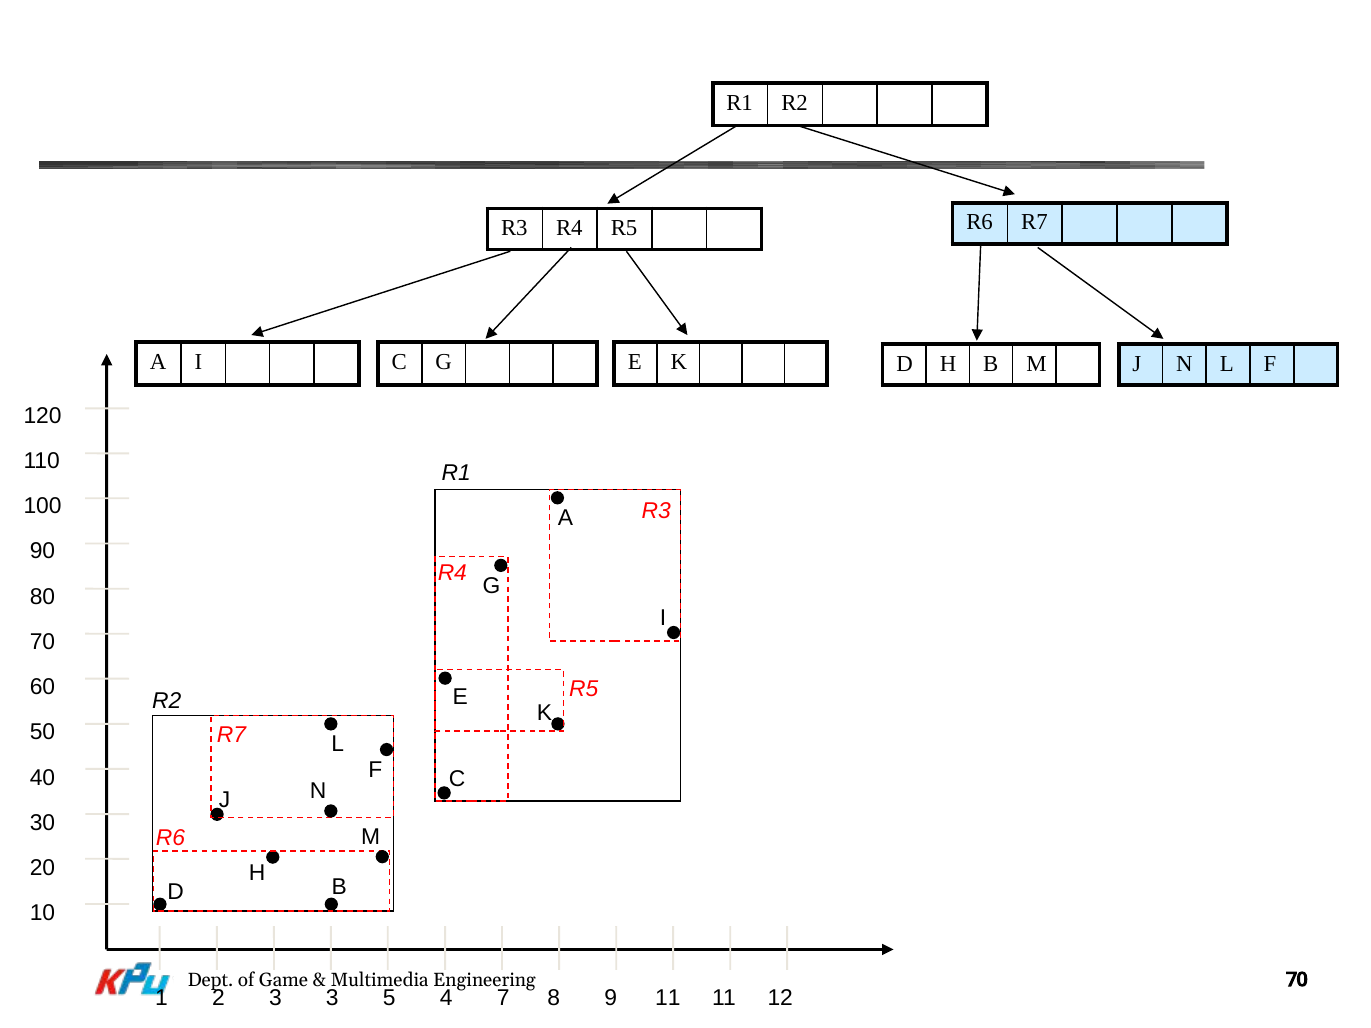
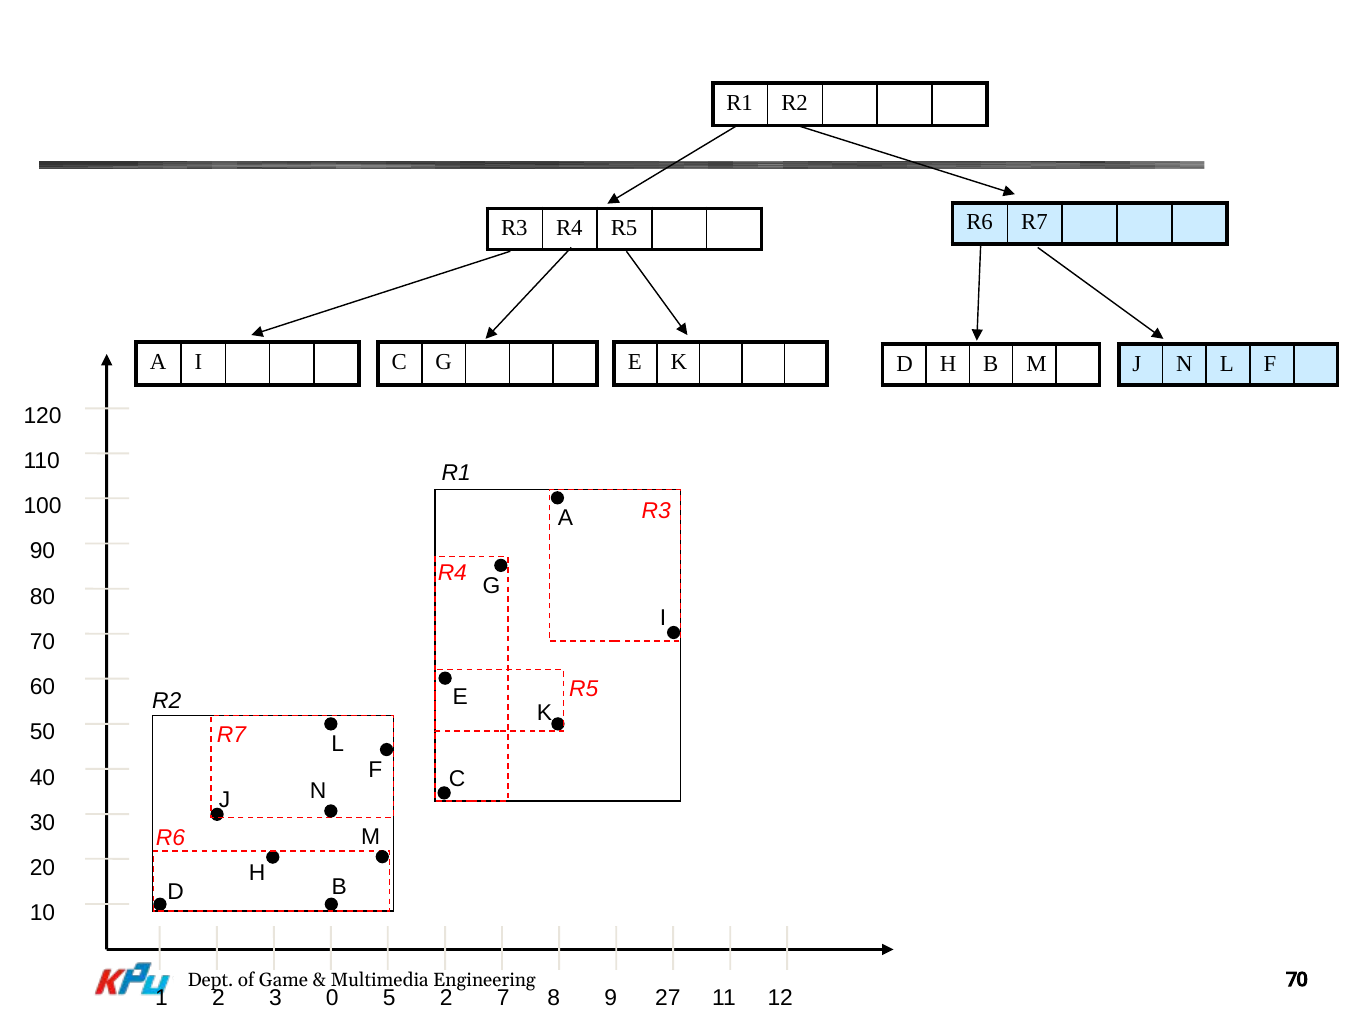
3 3: 3 -> 0 (332, 998)
5 4: 4 -> 2 (446, 998)
9 11: 11 -> 27 (668, 998)
